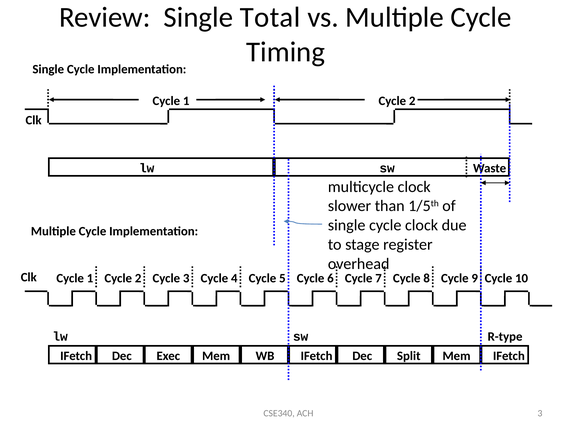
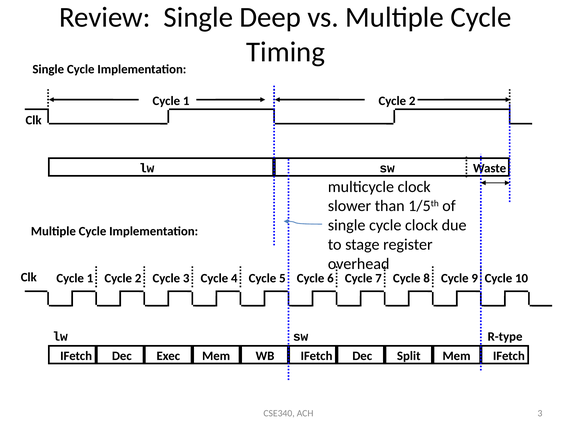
Total: Total -> Deep (270, 17)
